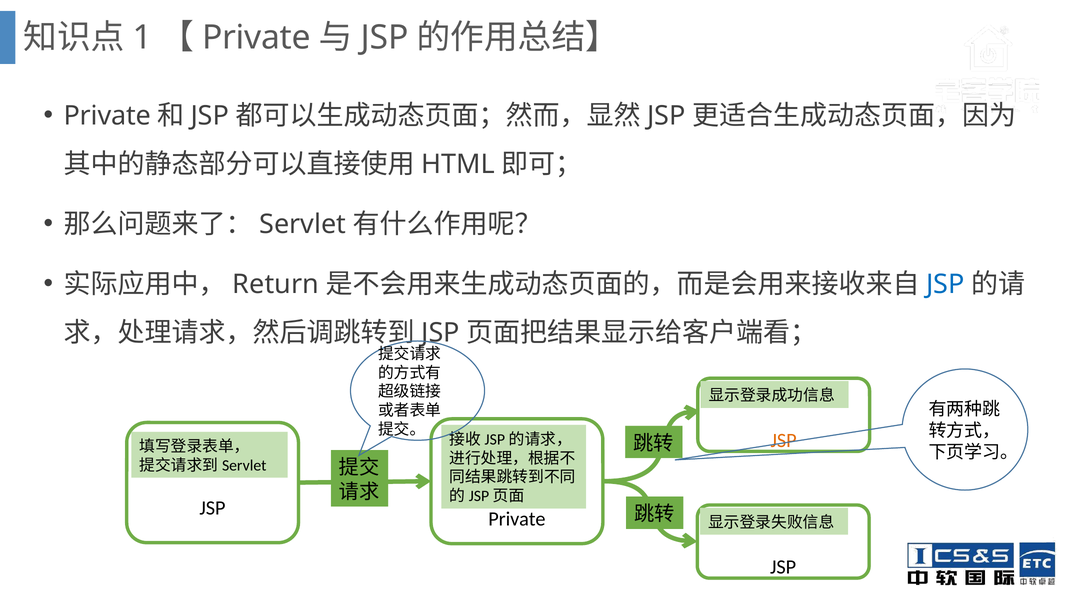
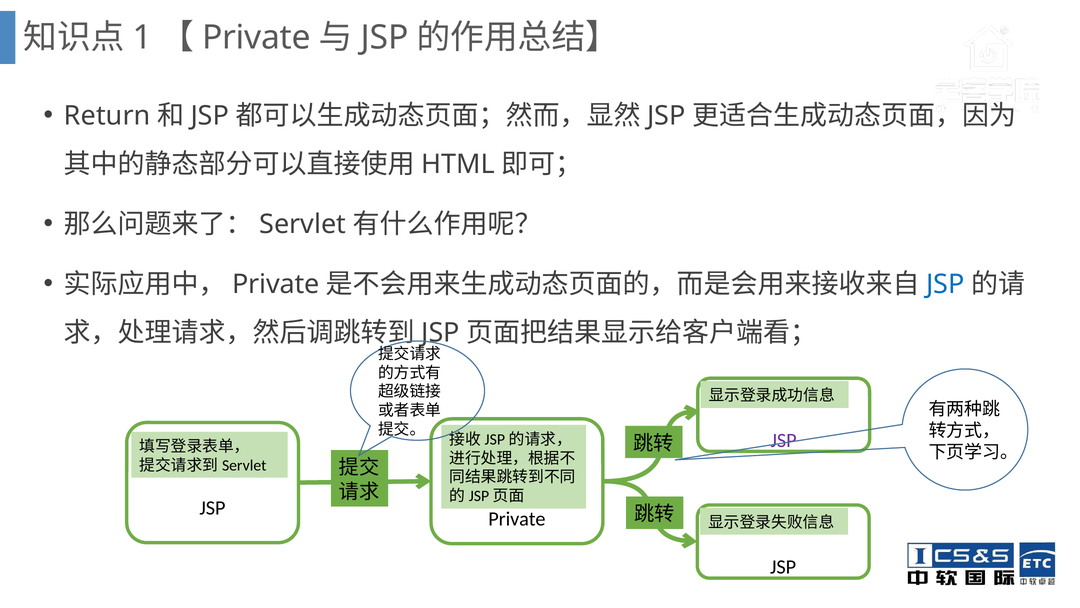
Private: Private -> Return (107, 116)
Return: Return -> Private (276, 284)
JSP colour: orange -> purple (784, 440)
